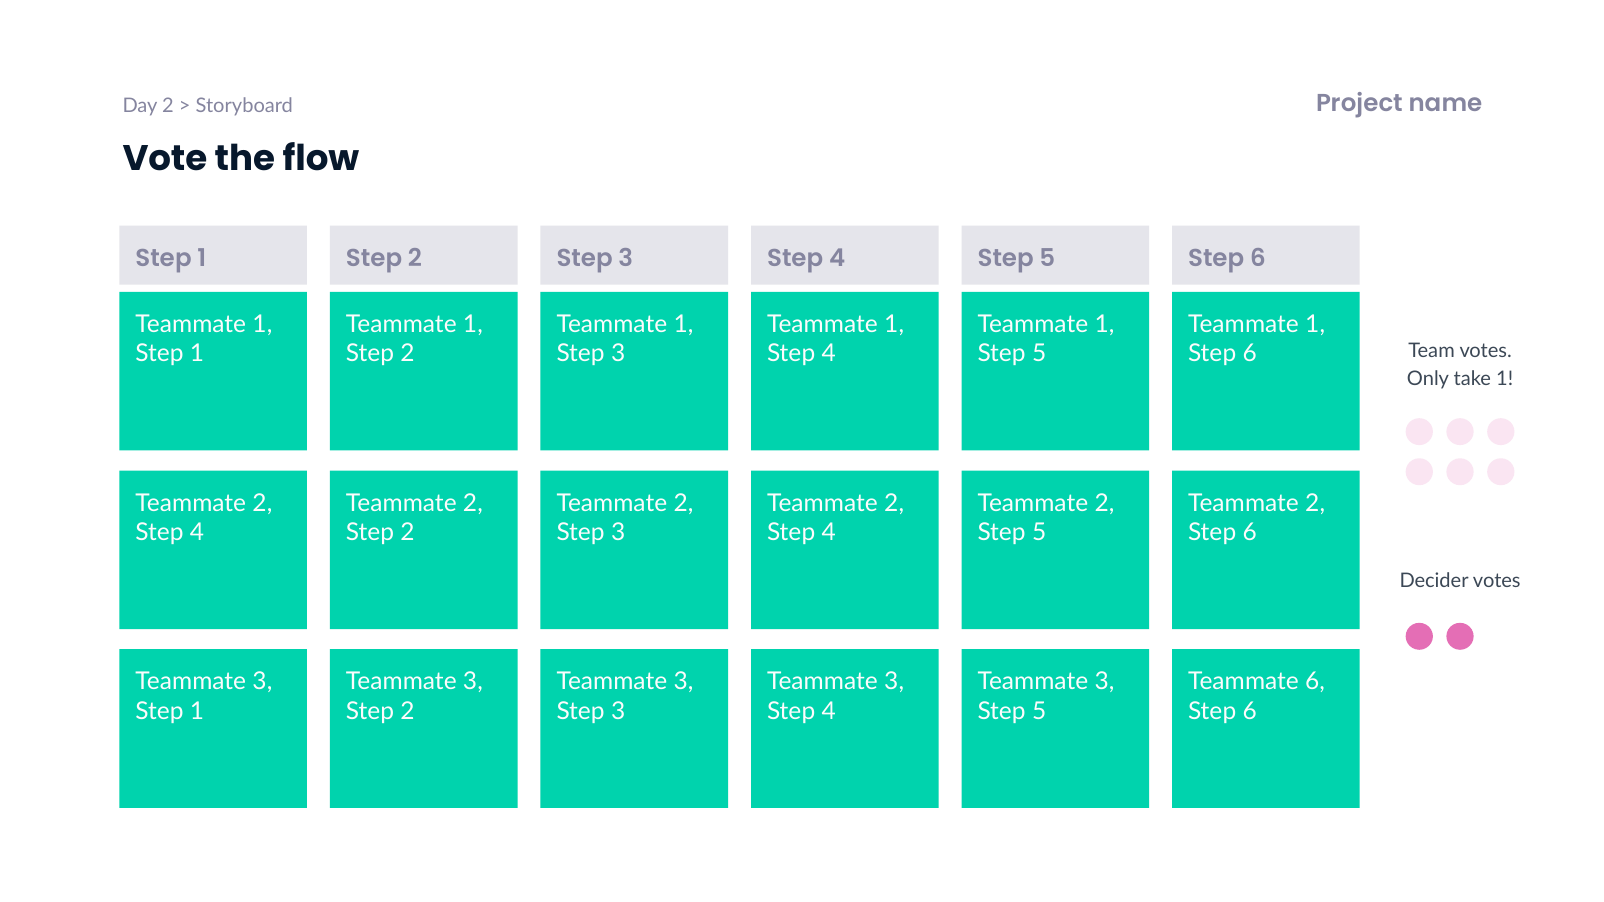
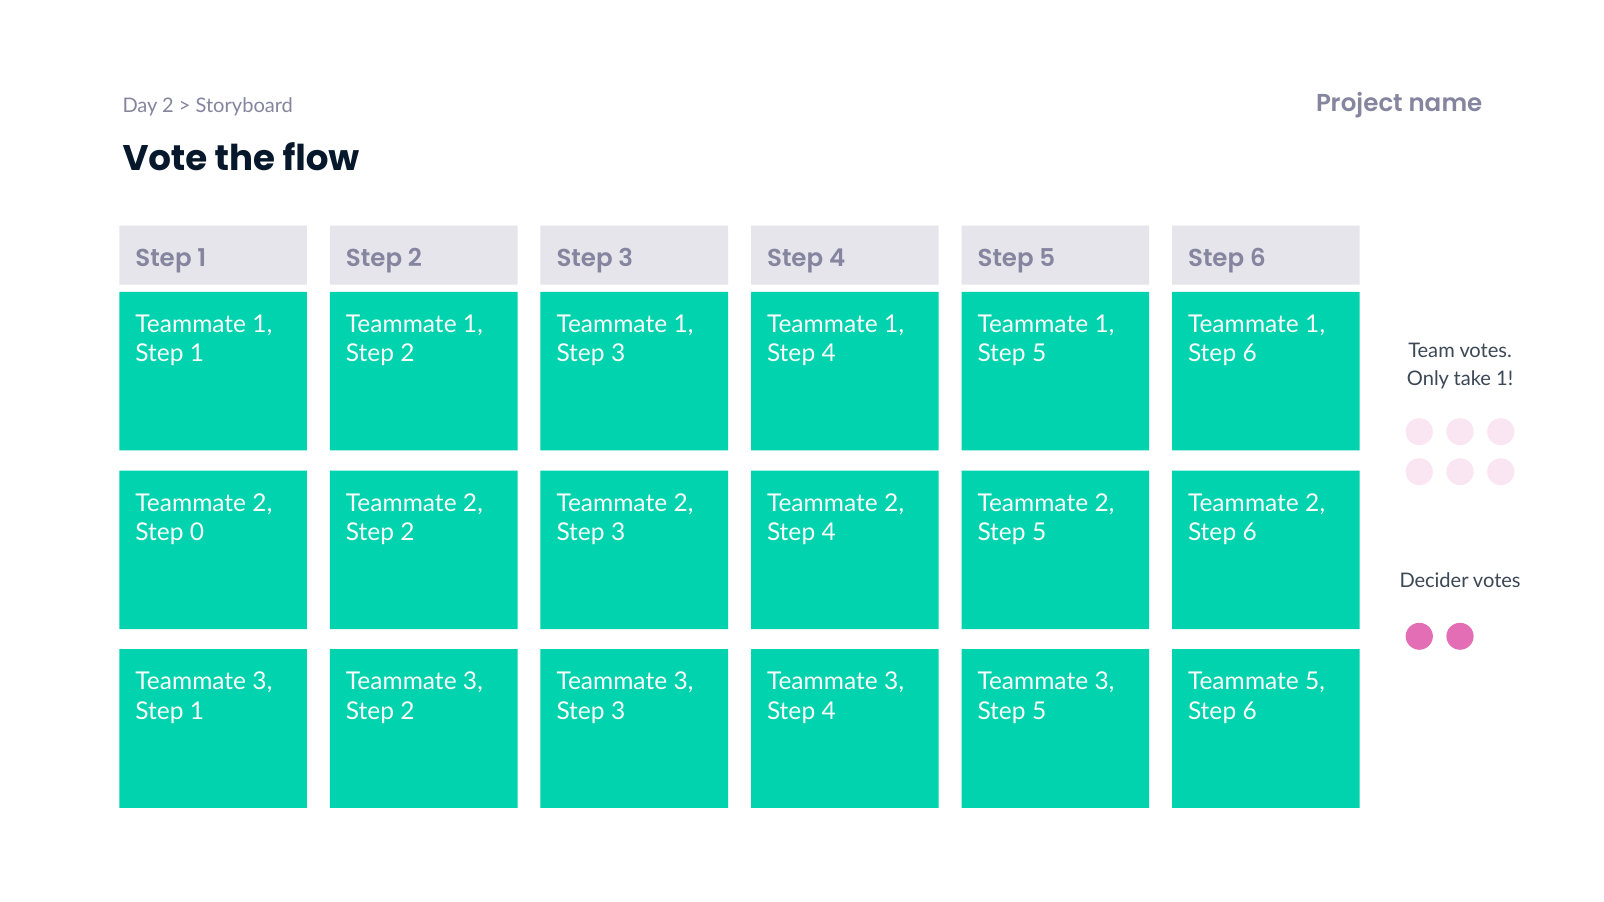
4: 4 -> 0 (197, 533)
Teammate 6: 6 -> 5 (1315, 682)
